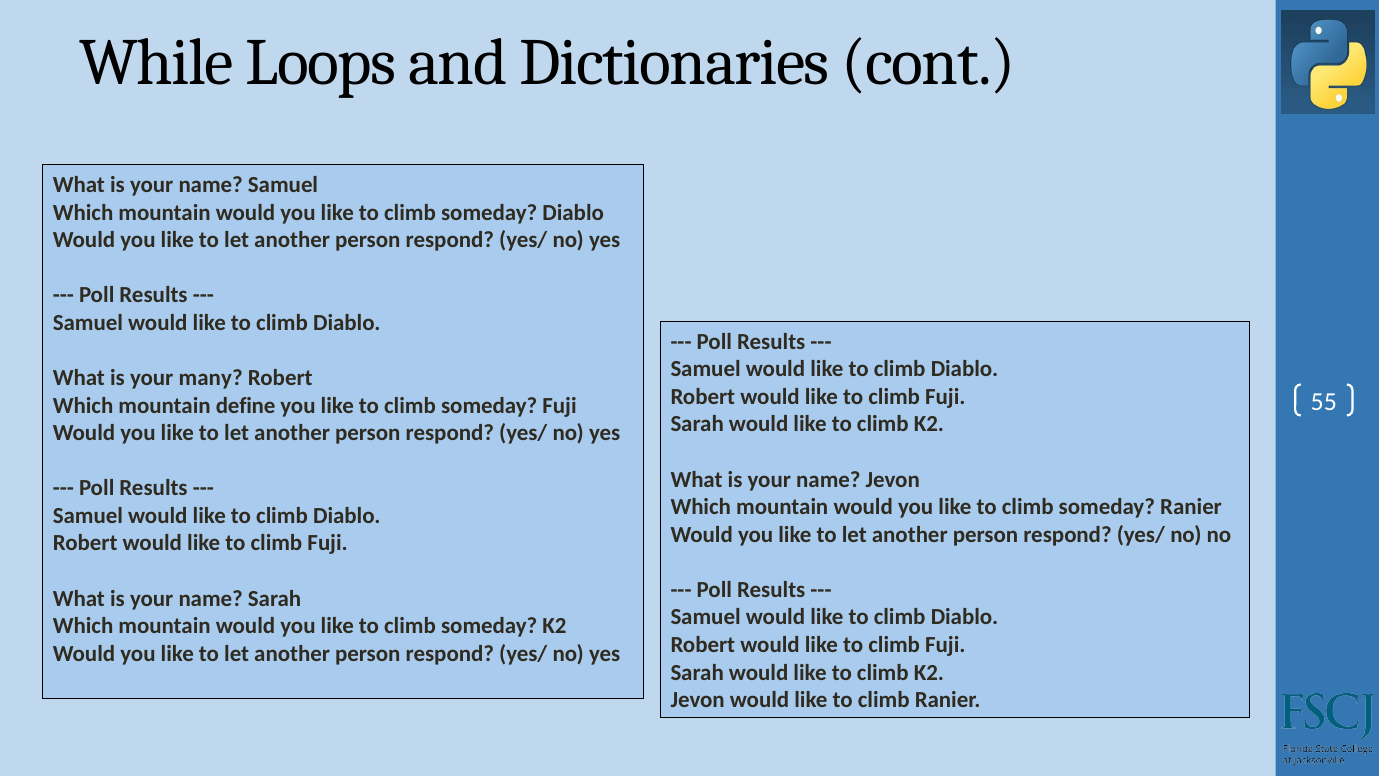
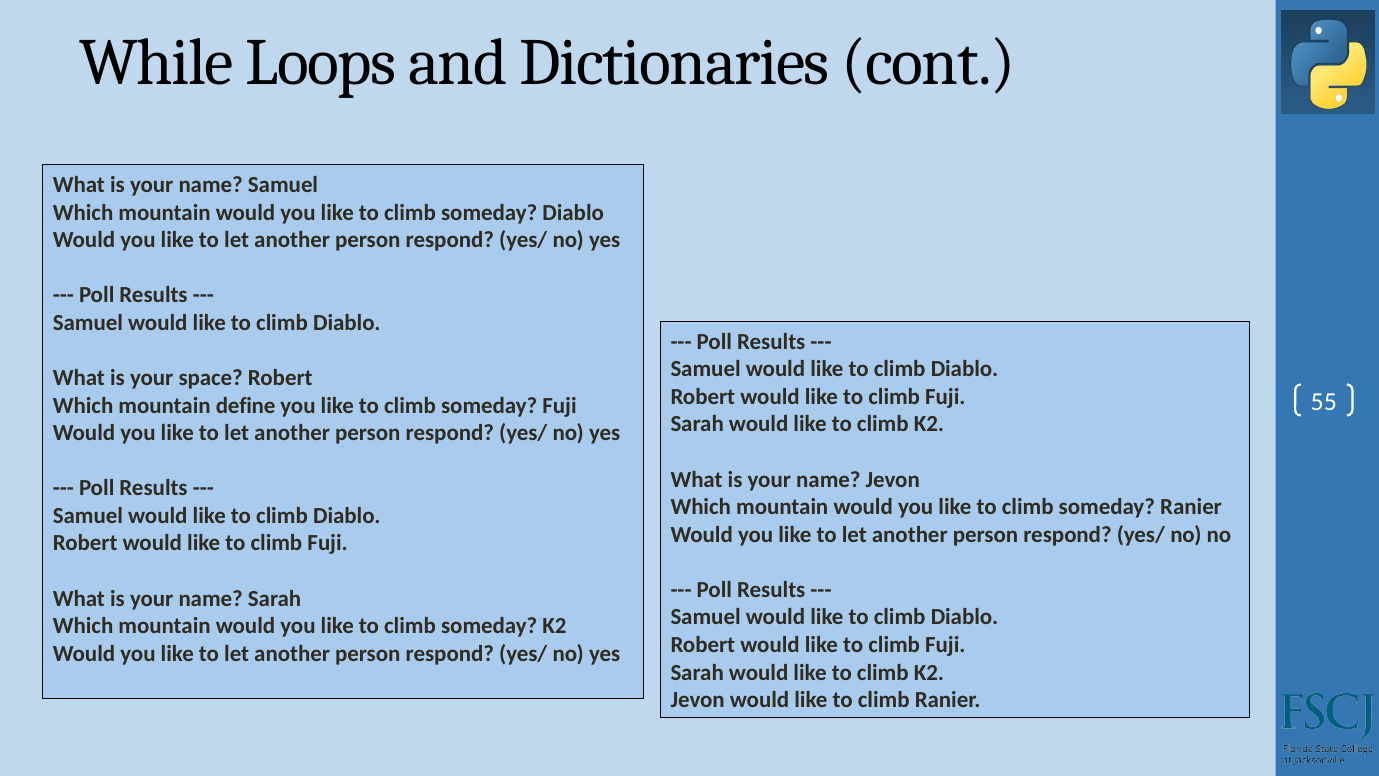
many: many -> space (211, 378)
